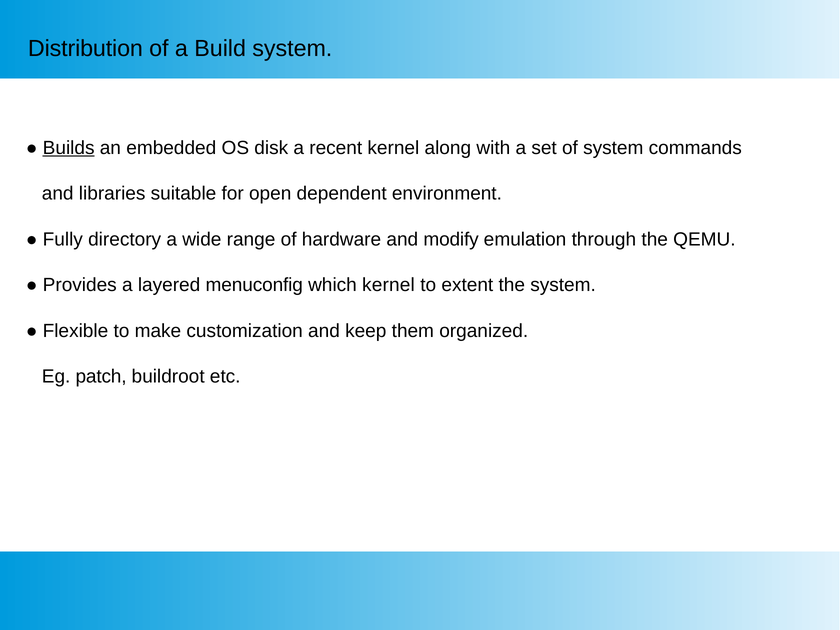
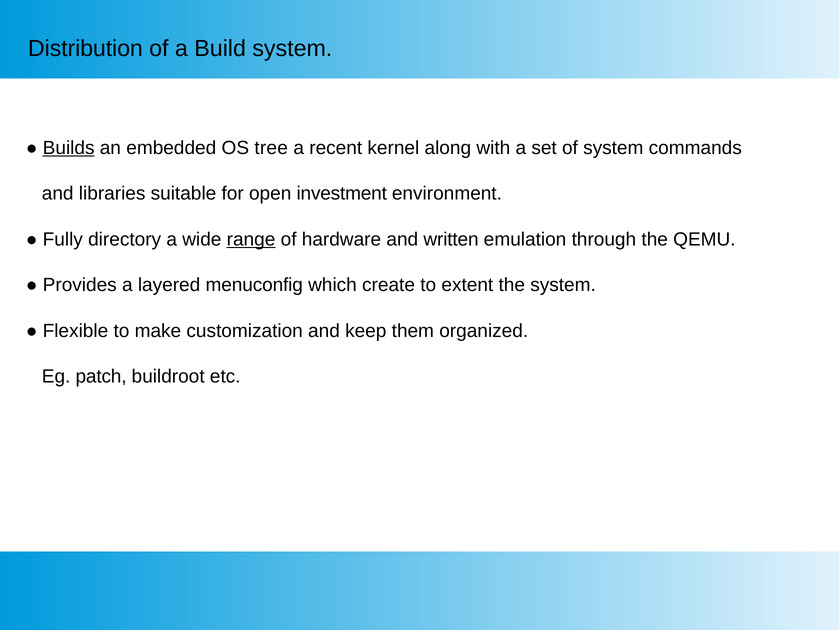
disk: disk -> tree (271, 148)
dependent: dependent -> investment (342, 194)
range underline: none -> present (251, 239)
modify: modify -> written (451, 239)
which kernel: kernel -> create (389, 285)
